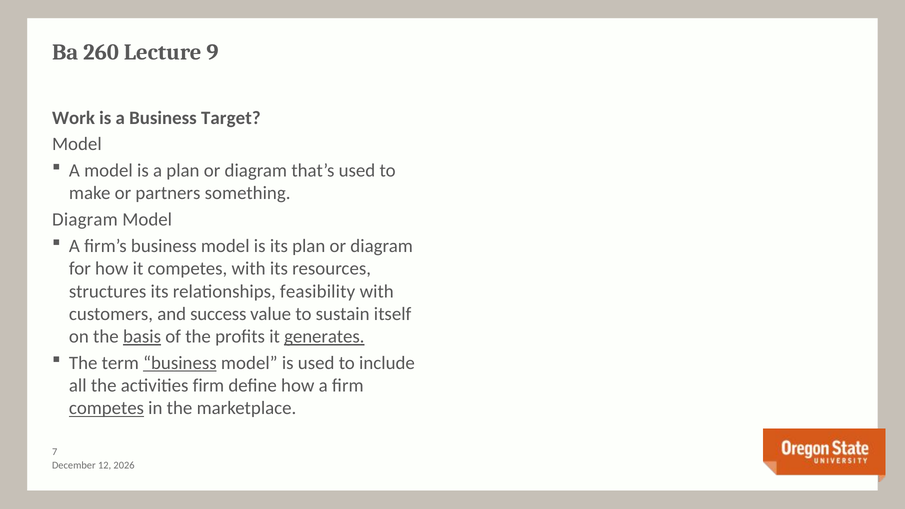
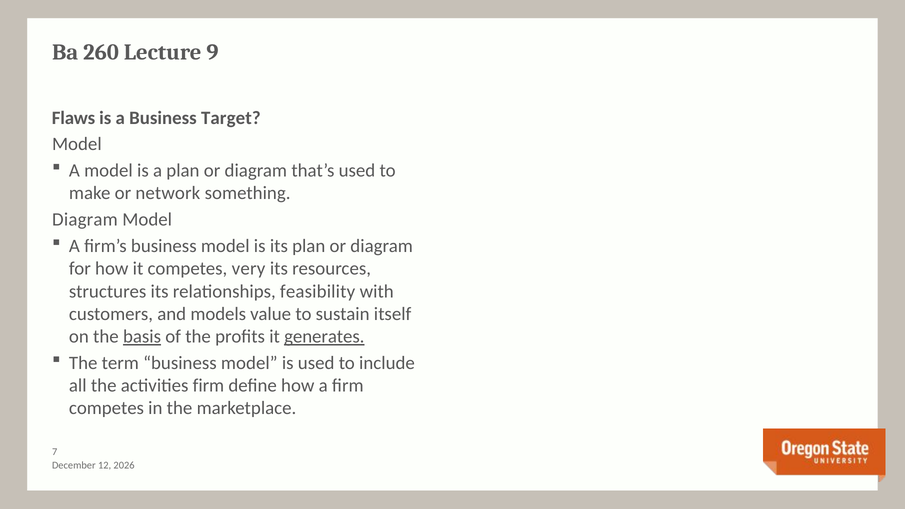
Work: Work -> Flaws (74, 118)
partners: partners -> network (168, 193)
competes with: with -> very (249, 269)
success: success -> models (218, 314)
business underline: present -> none (180, 363)
competes underline: present -> none (106, 408)
